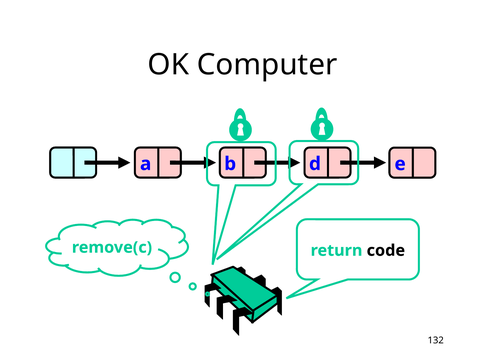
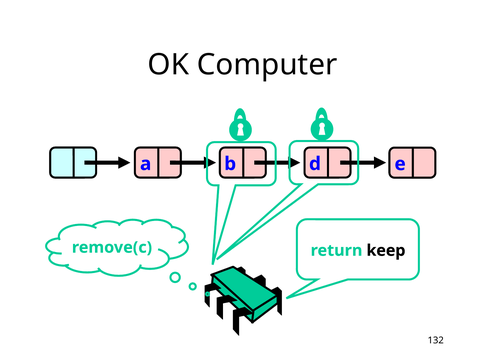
code: code -> keep (386, 250)
